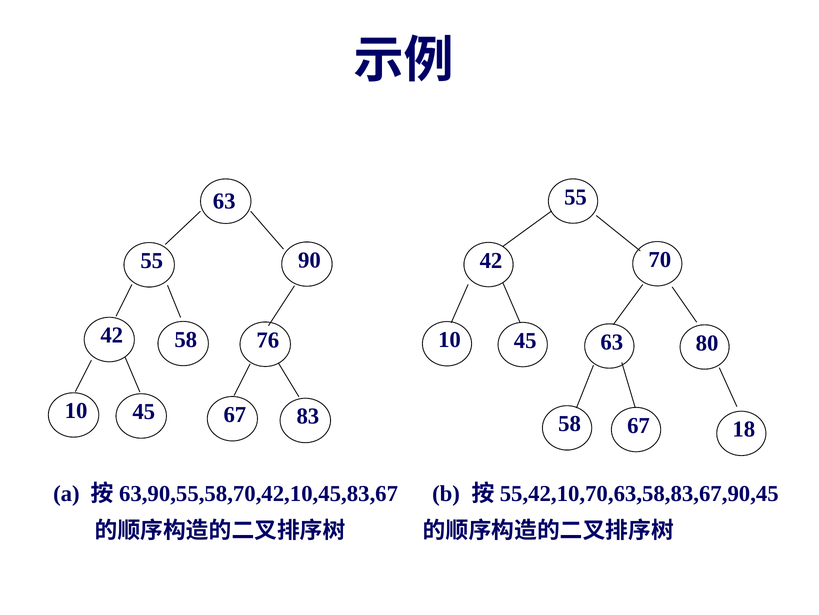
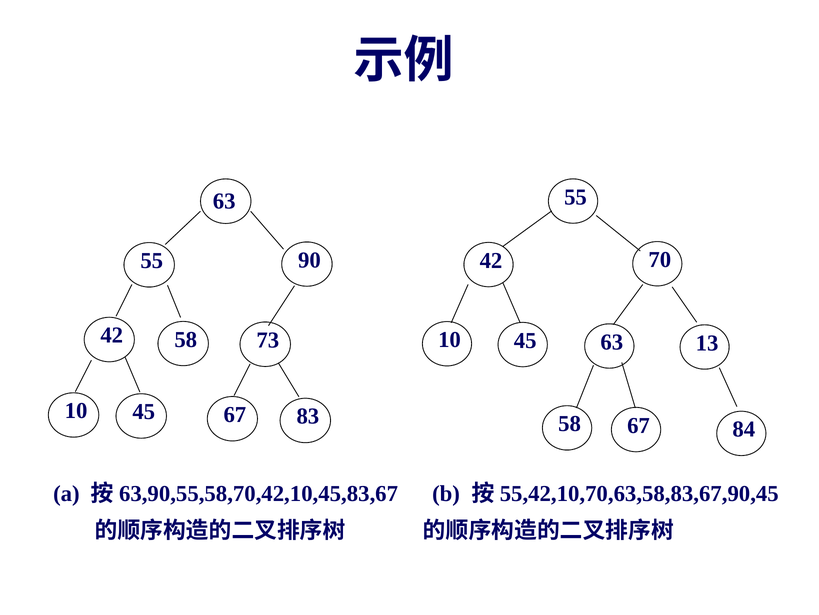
76: 76 -> 73 (268, 340)
80: 80 -> 13 (707, 343)
18: 18 -> 84 (744, 429)
